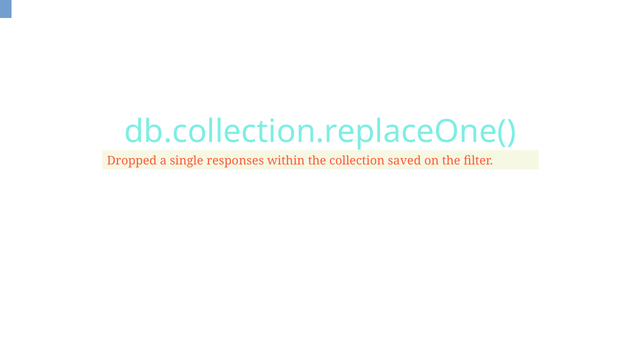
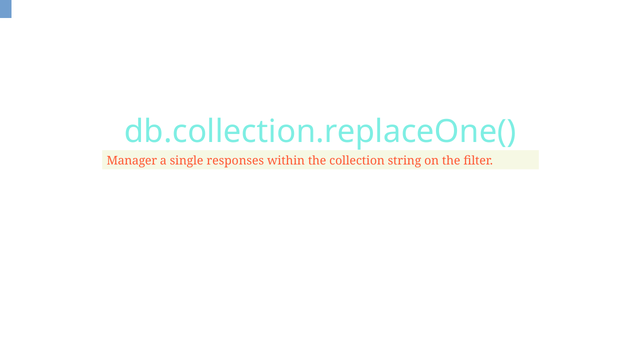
Dropped: Dropped -> Manager (132, 161)
saved: saved -> string (405, 161)
